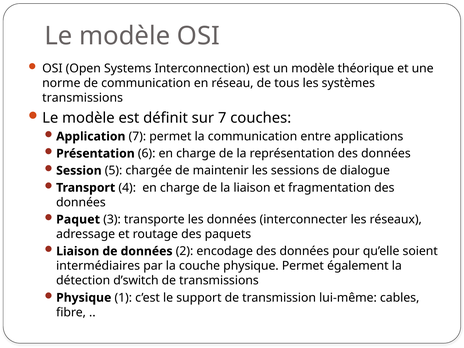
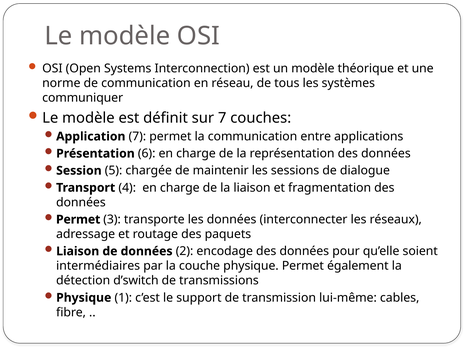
transmissions: transmissions -> communiquer (83, 98)
Paquet: Paquet -> Permet (78, 219)
